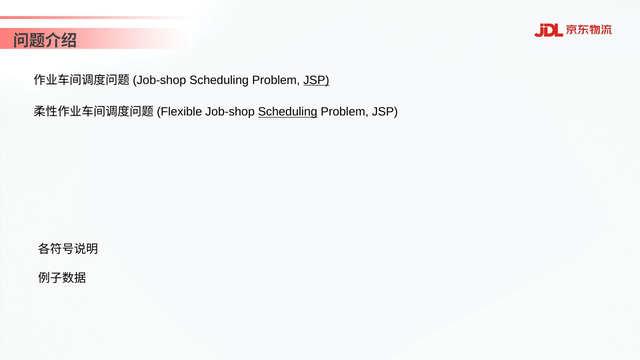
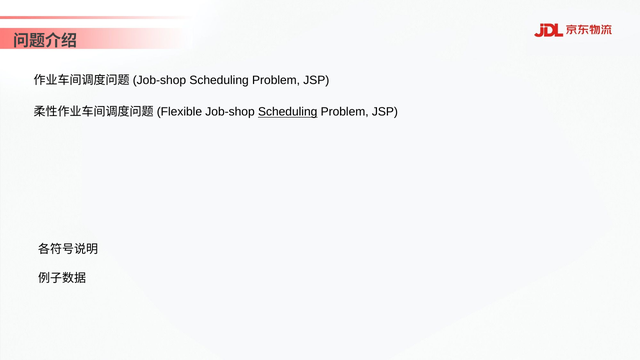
JSP underline: present -> none (316, 80)
